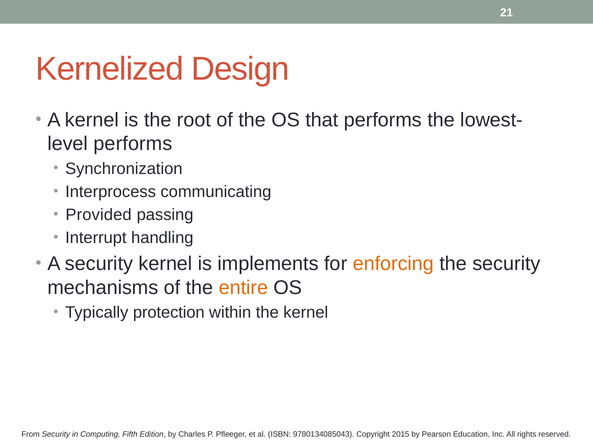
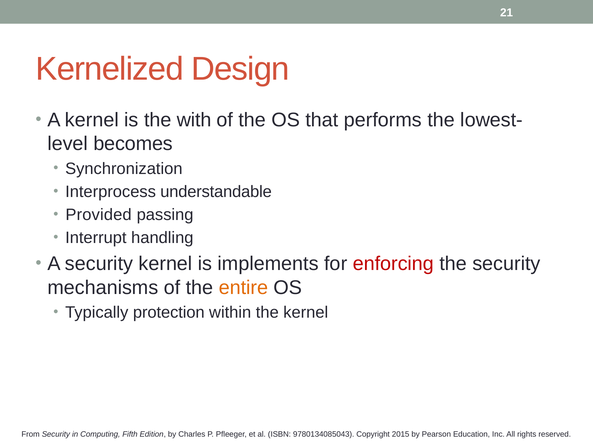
root: root -> with (194, 120)
performs: performs -> becomes (133, 144)
communicating: communicating -> understandable (216, 192)
enforcing colour: orange -> red (393, 264)
